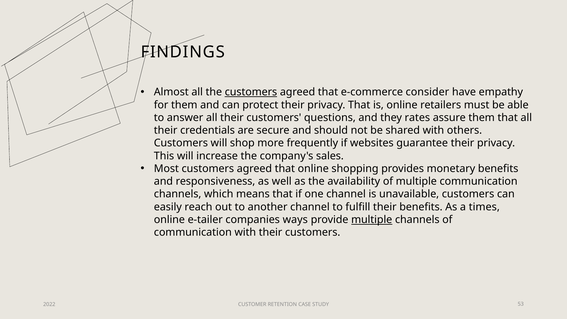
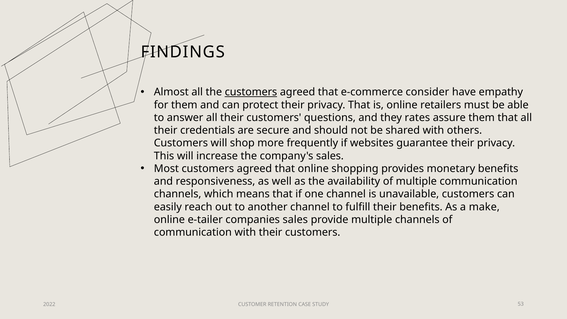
times: times -> make (484, 207)
companies ways: ways -> sales (295, 220)
multiple underline: present -> none (372, 220)
